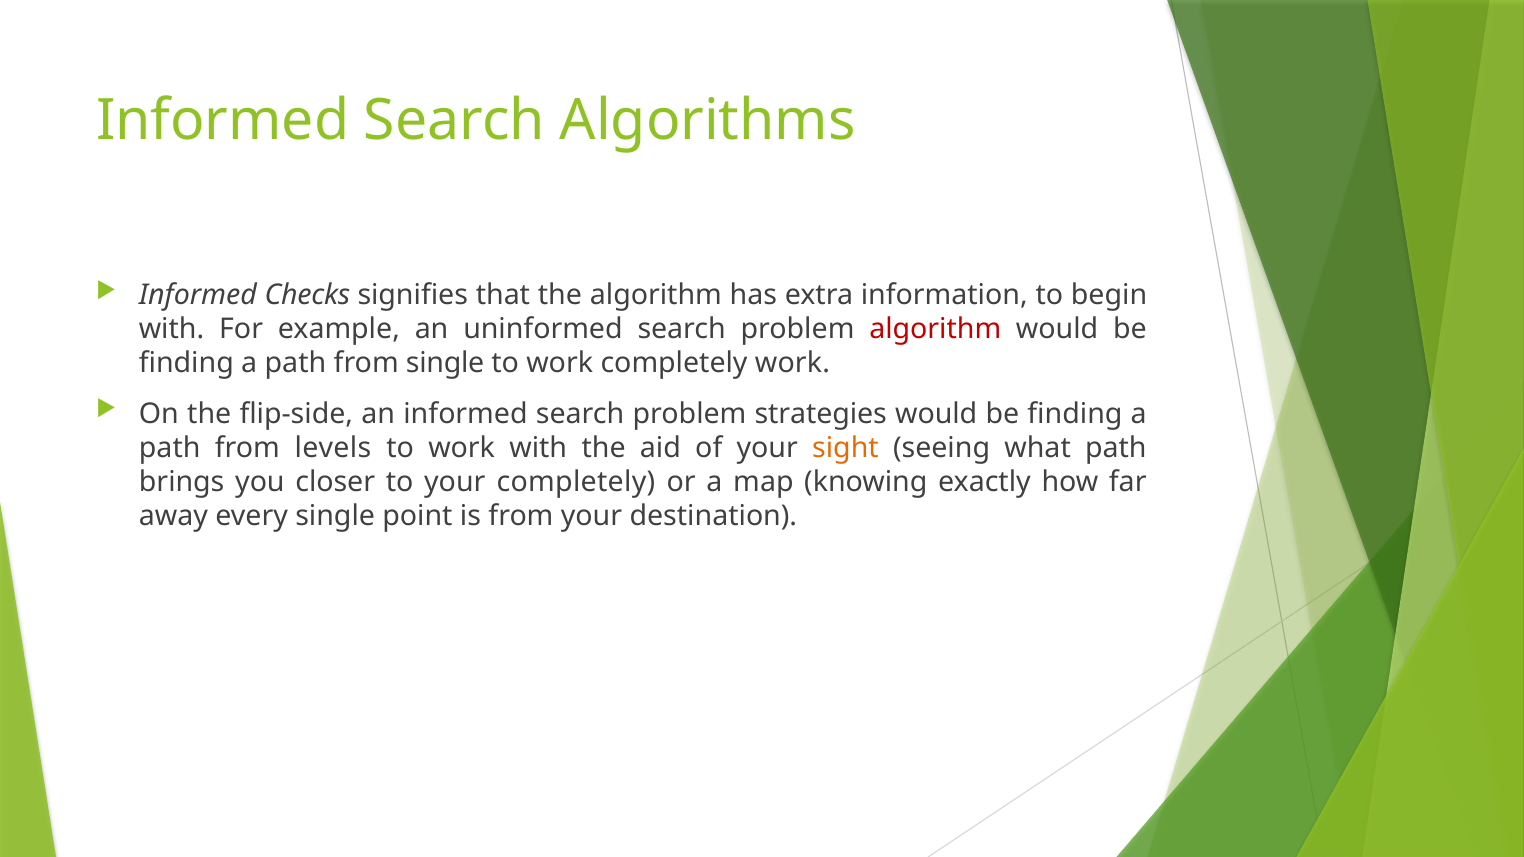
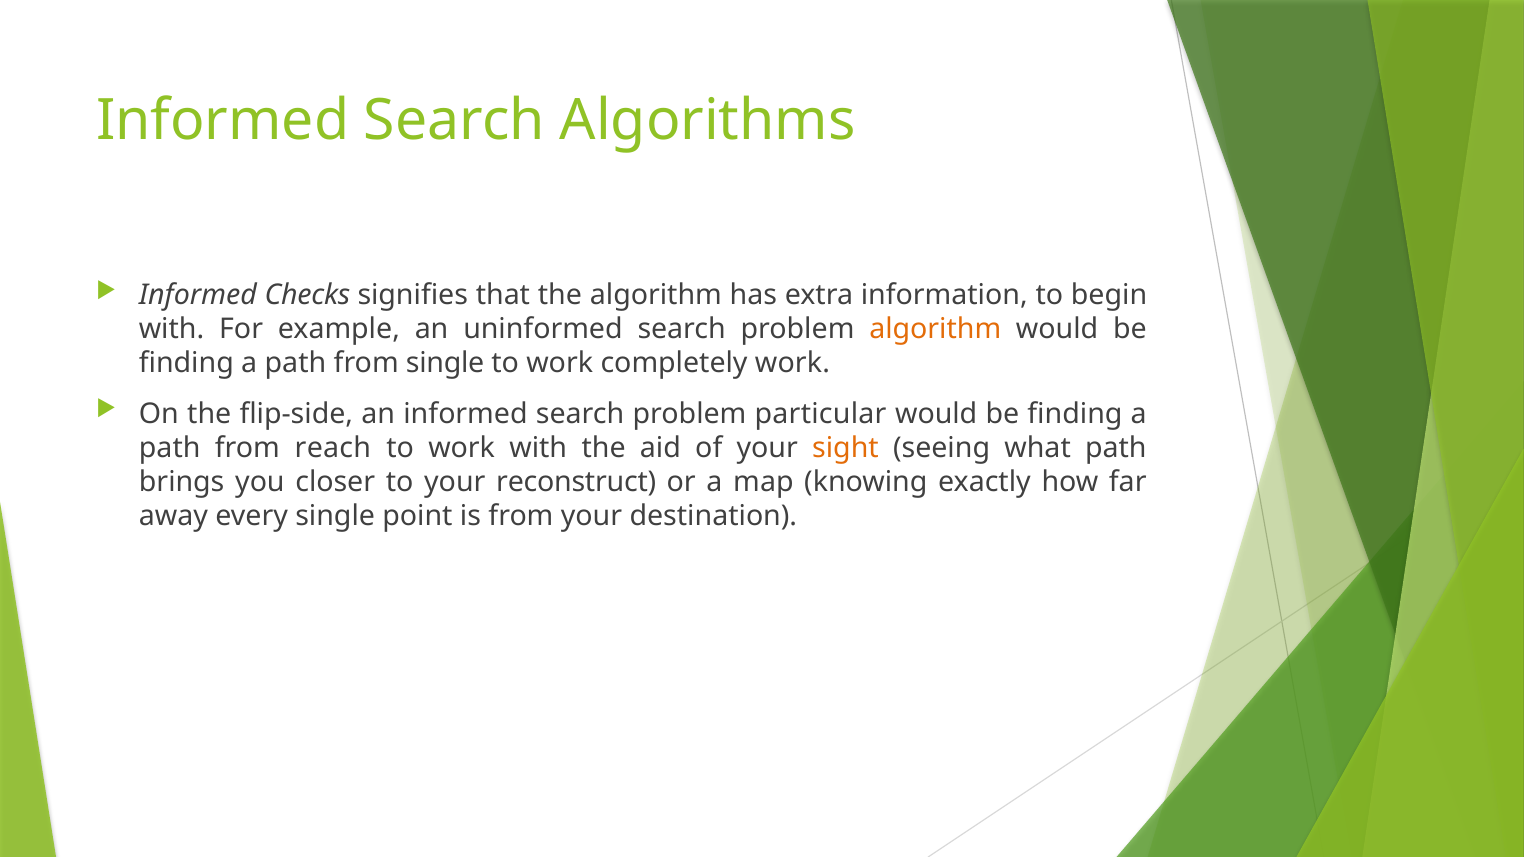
algorithm colour: red -> orange (935, 329)
strategies: strategies -> particular (821, 414)
levels: levels -> reach (333, 448)
your completely: completely -> reconstruct (576, 482)
